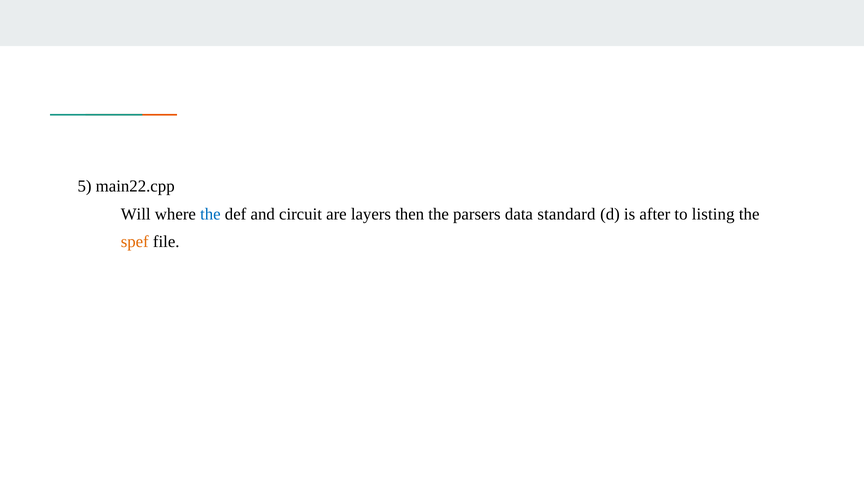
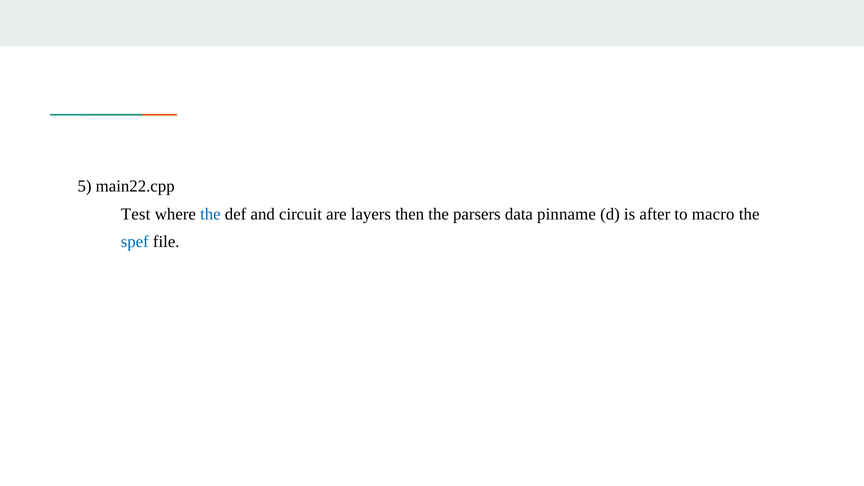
Will: Will -> Test (136, 214)
standard: standard -> pinname (566, 214)
listing: listing -> macro (713, 214)
spef colour: orange -> blue (135, 242)
